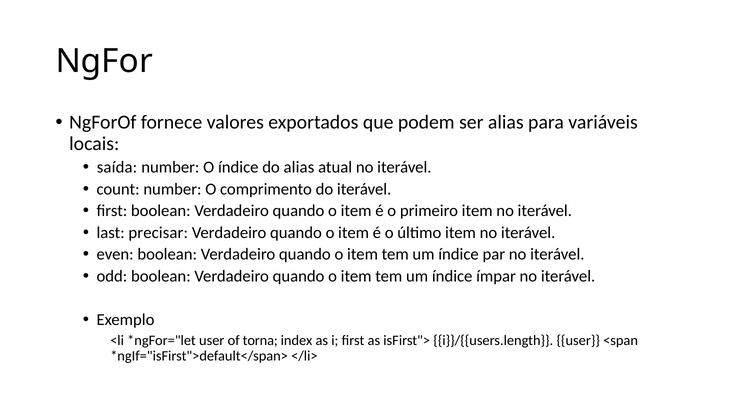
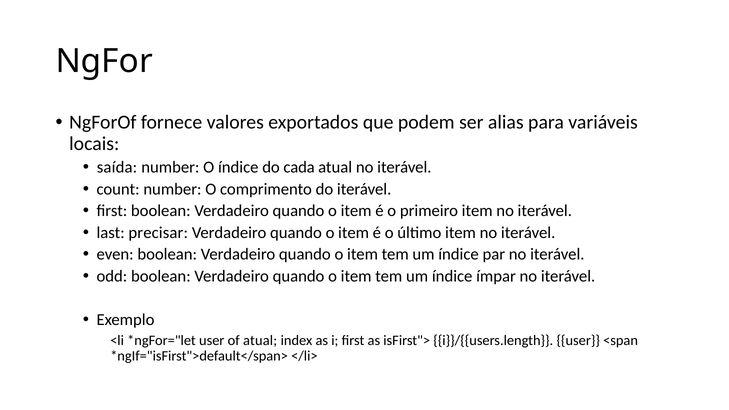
do alias: alias -> cada (299, 167)
of torna: torna -> atual (260, 341)
